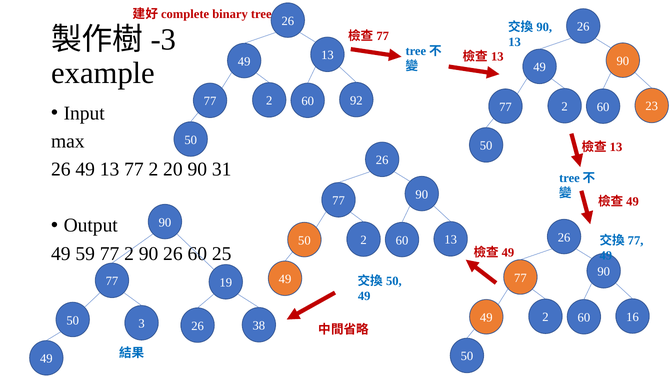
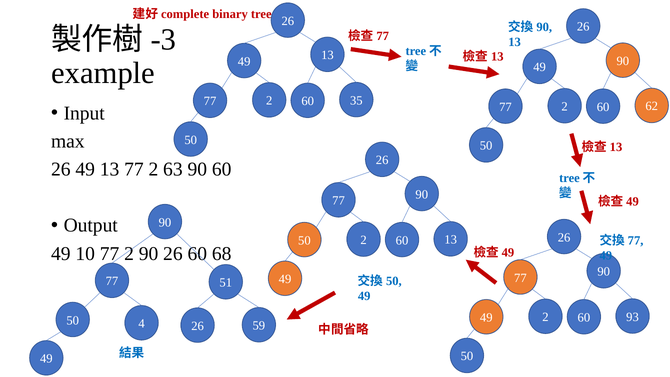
92: 92 -> 35 (356, 100)
23: 23 -> 62 (652, 106)
20: 20 -> 63 (173, 169)
90 31: 31 -> 60 (222, 169)
59: 59 -> 10 (85, 253)
25: 25 -> 68 (222, 253)
19: 19 -> 51 (226, 283)
16: 16 -> 93 (633, 317)
3: 3 -> 4 (142, 324)
38: 38 -> 59 (259, 326)
